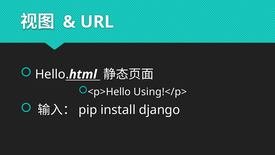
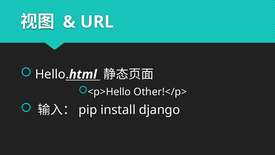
Using!</p>: Using!</p> -> Other!</p> (160, 92)
